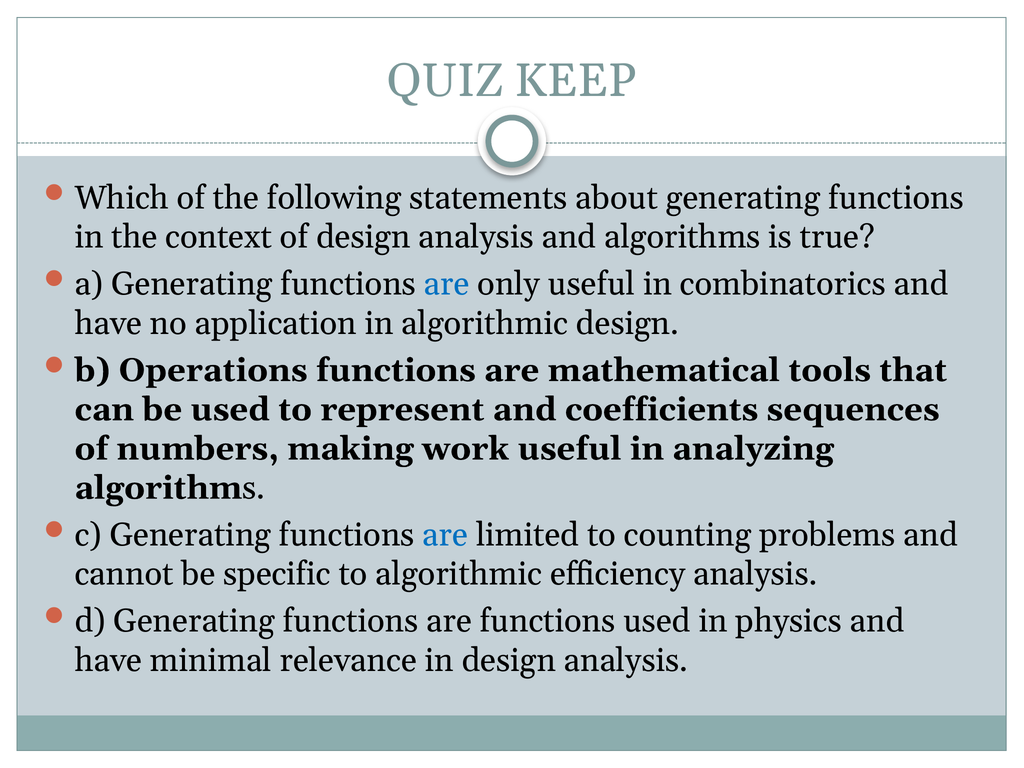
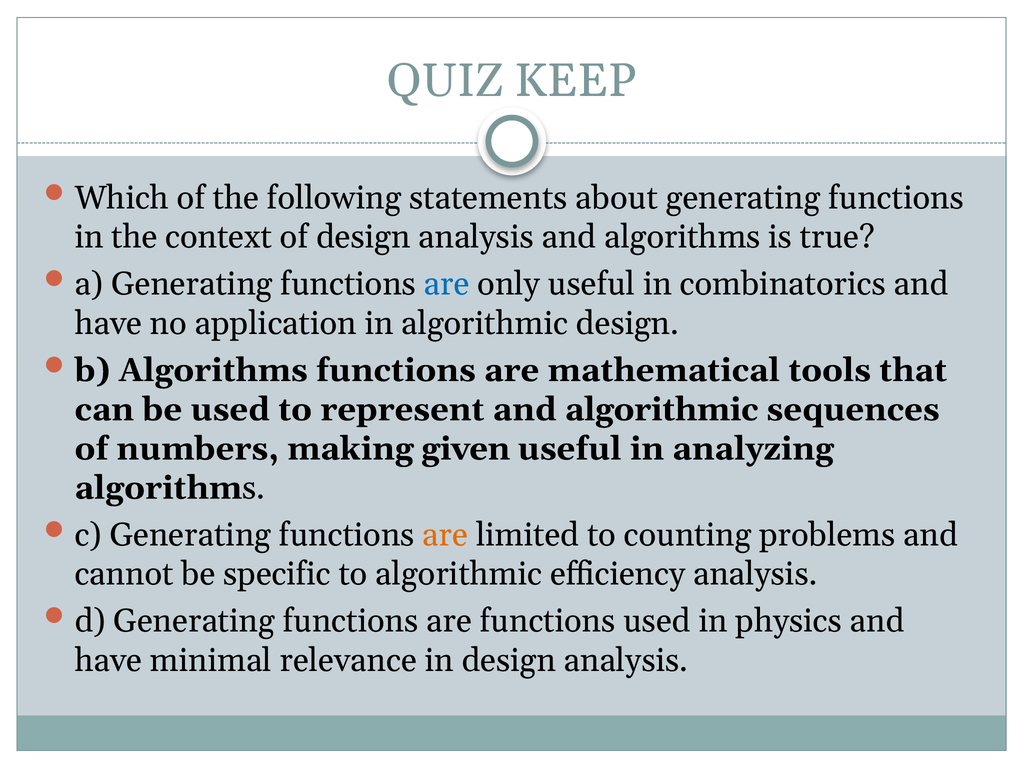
Operations: Operations -> Algorithms (213, 370)
and coefficients: coefficients -> algorithmic (662, 409)
work: work -> given (466, 449)
are colour: blue -> orange (445, 535)
